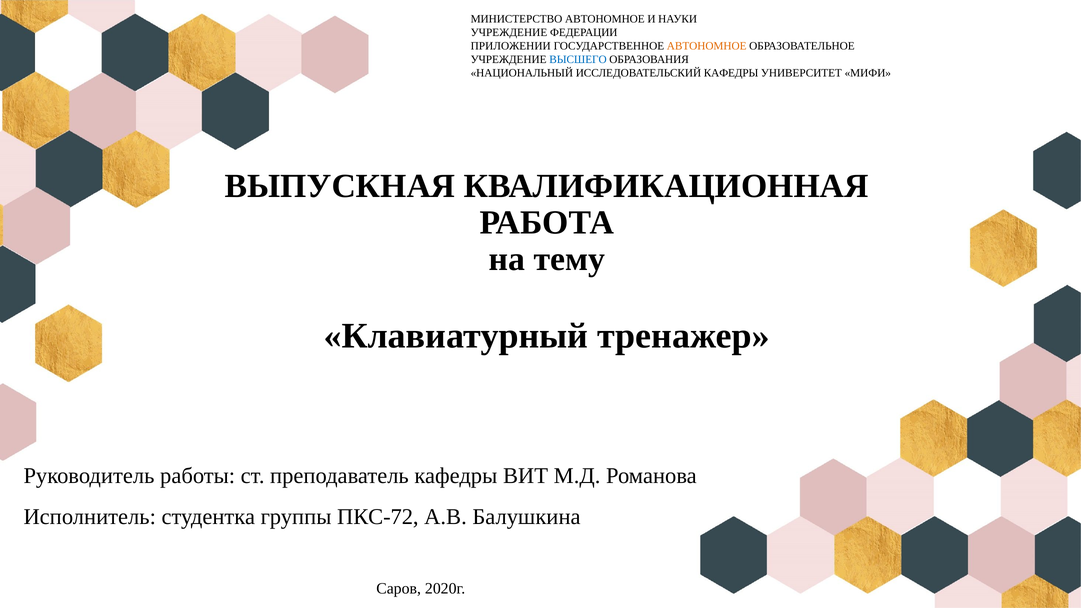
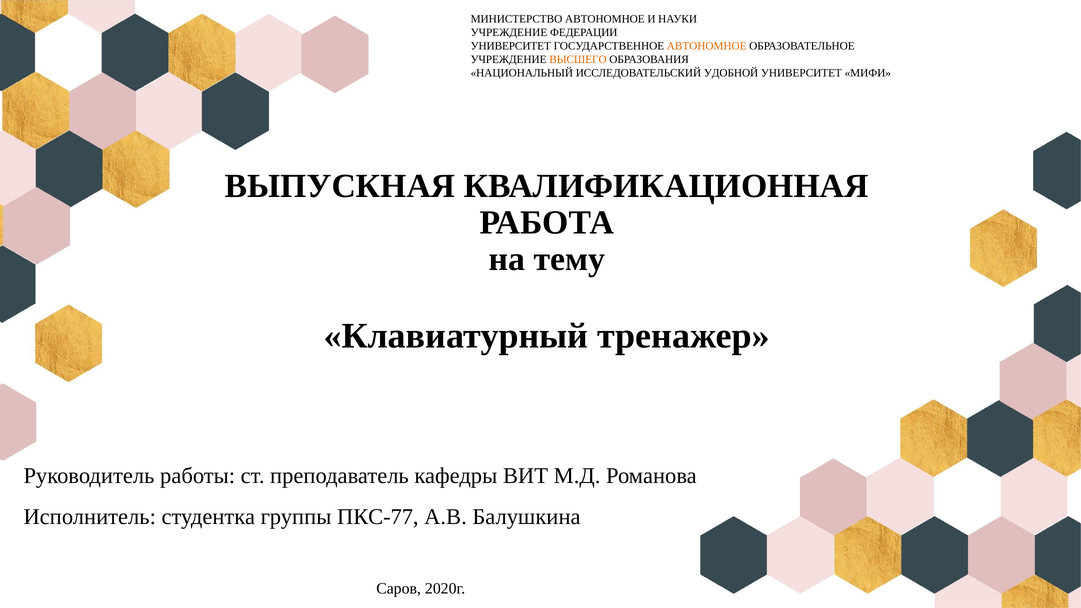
ПРИЛОЖЕНИИ: ПРИЛОЖЕНИИ -> УНИВЕРСИТЕТ (511, 46)
ВЫСШЕГО colour: blue -> orange (578, 59)
ИССЛЕДОВАТЕЛЬСКИЙ КАФЕДРЫ: КАФЕДРЫ -> УДОБНОЙ (731, 73)
ПКС-72: ПКС-72 -> ПКС-77 (378, 517)
